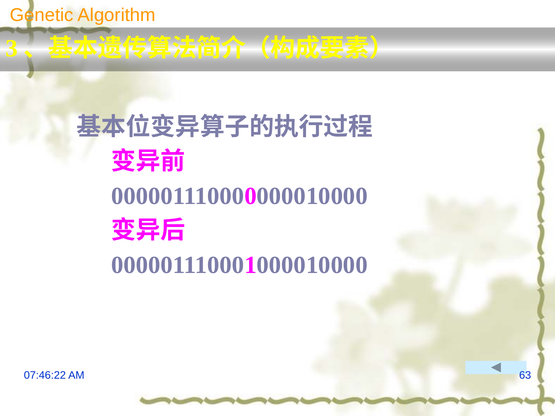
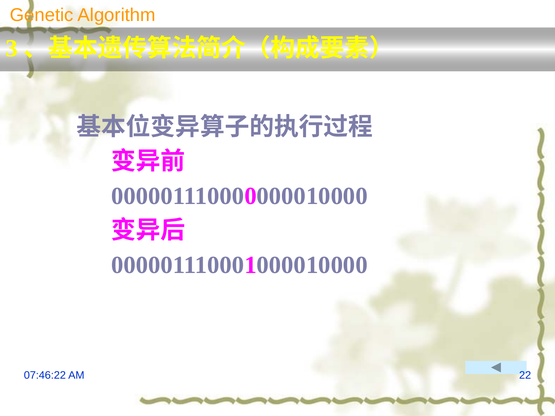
63: 63 -> 22 (525, 375)
